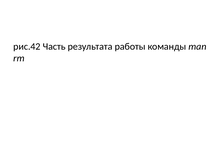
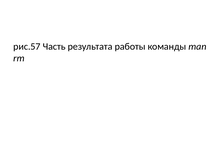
рис.42: рис.42 -> рис.57 (27, 47)
